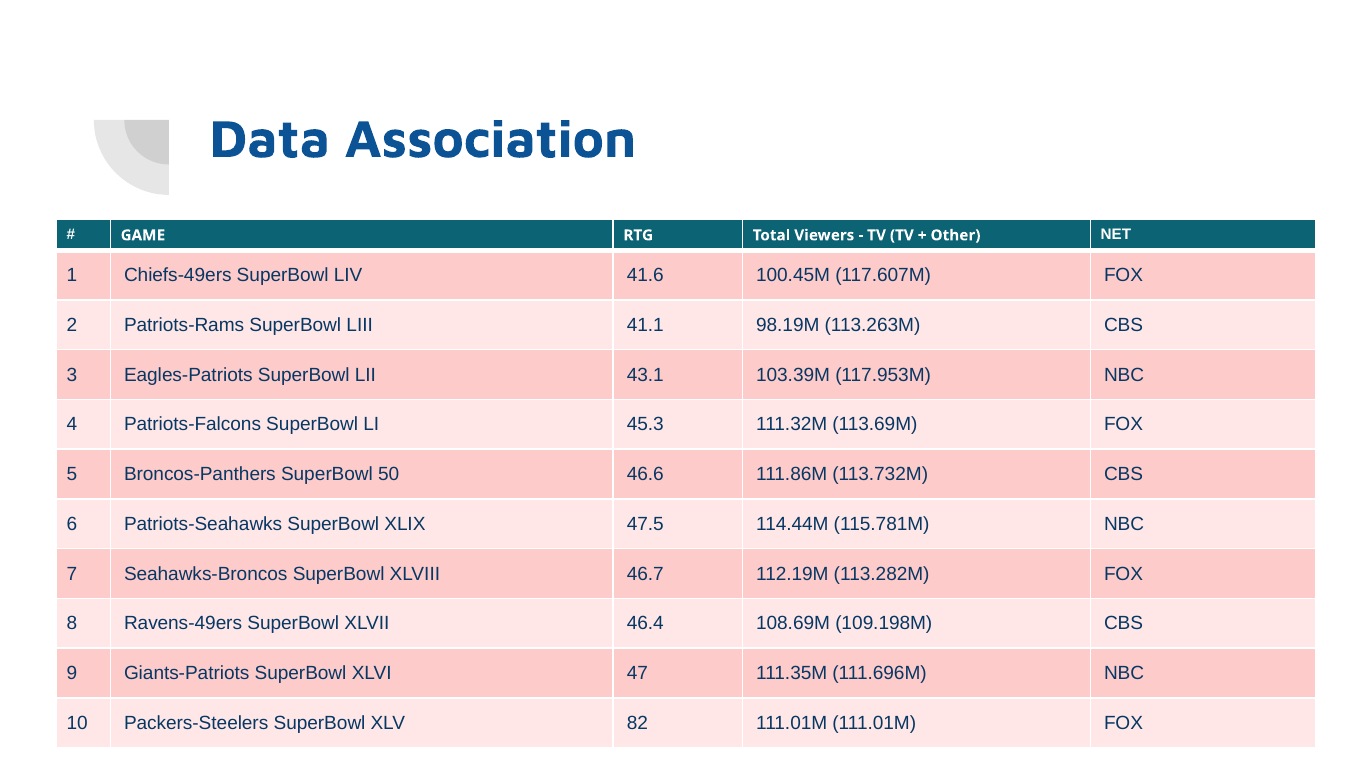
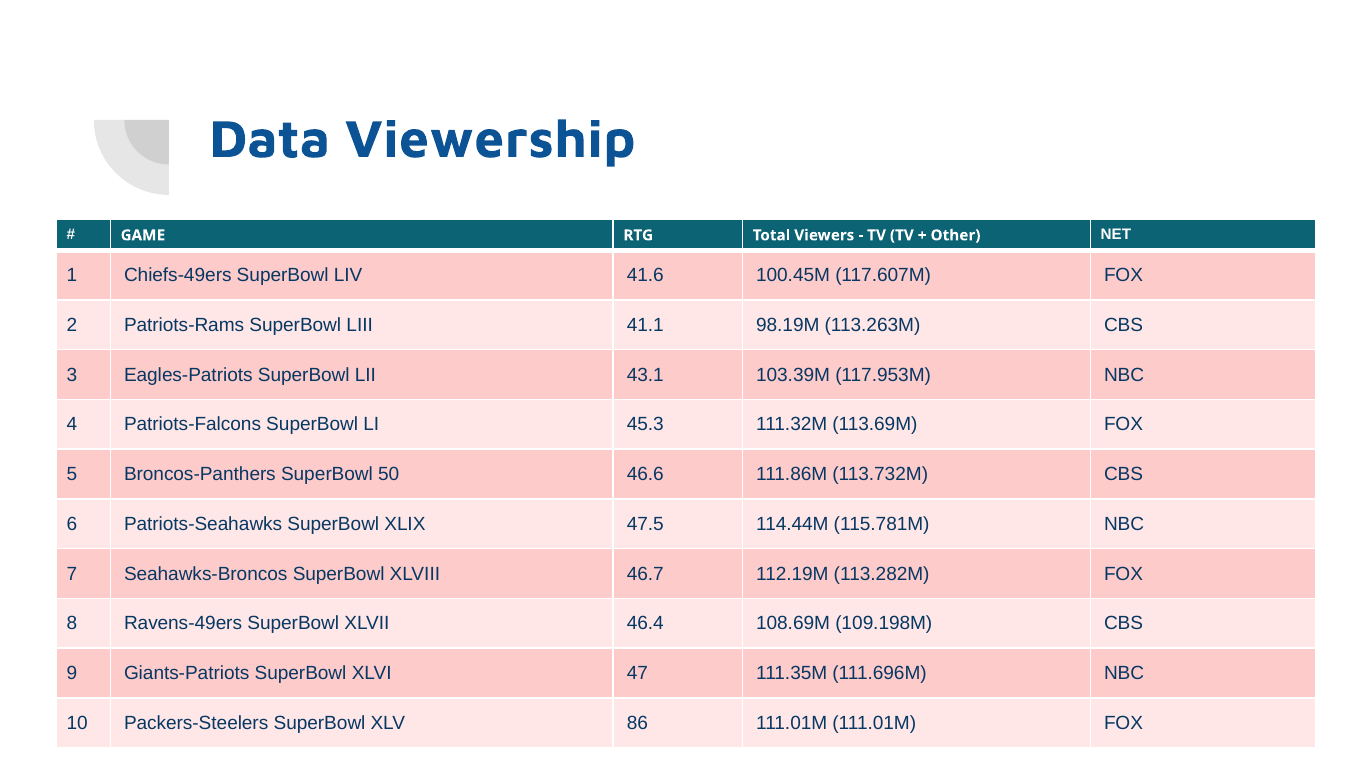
Association: Association -> Viewership (490, 139)
82: 82 -> 86 (637, 723)
